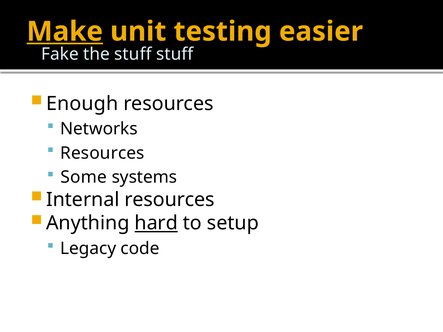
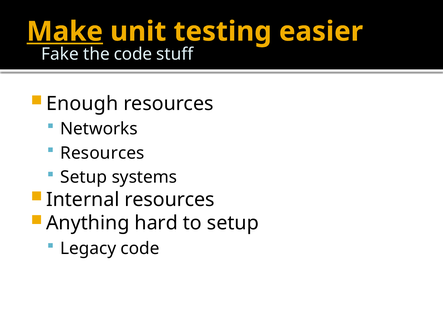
the stuff: stuff -> code (133, 54)
Some: Some -> Setup (84, 177)
hard underline: present -> none (156, 223)
